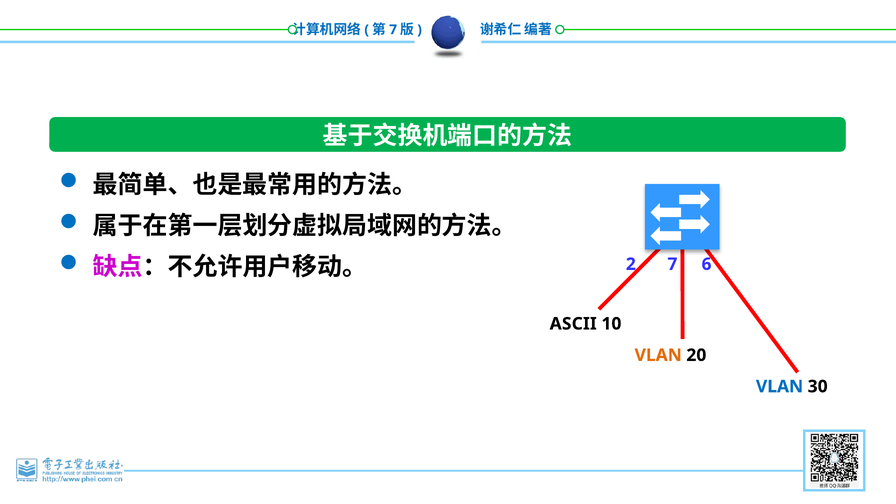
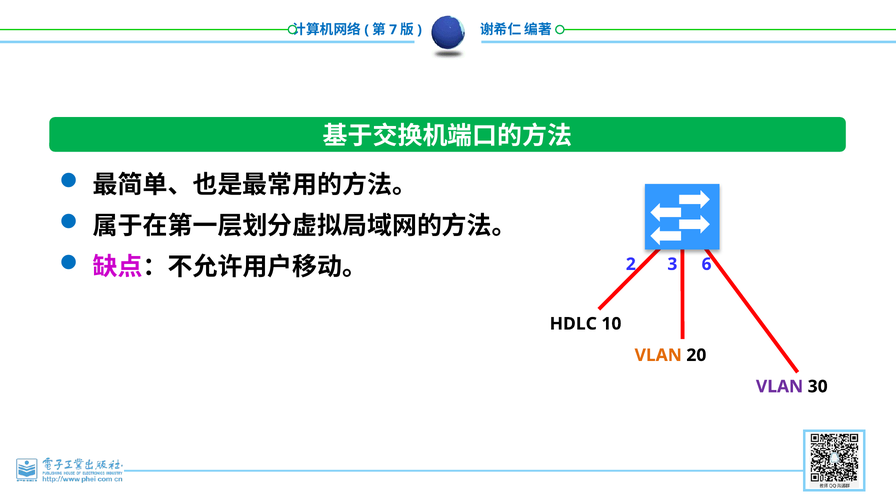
2 7: 7 -> 3 (672, 264)
ASCII: ASCII -> HDLC (573, 324)
VLAN colour: blue -> purple (780, 387)
